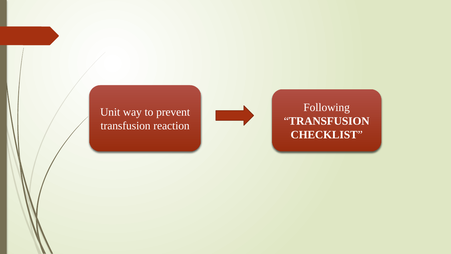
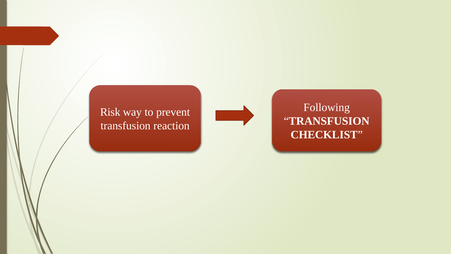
Unit: Unit -> Risk (110, 112)
